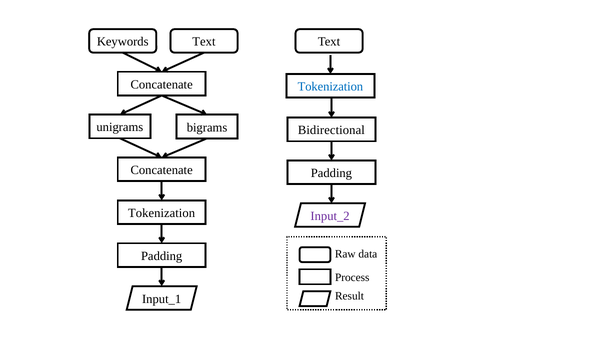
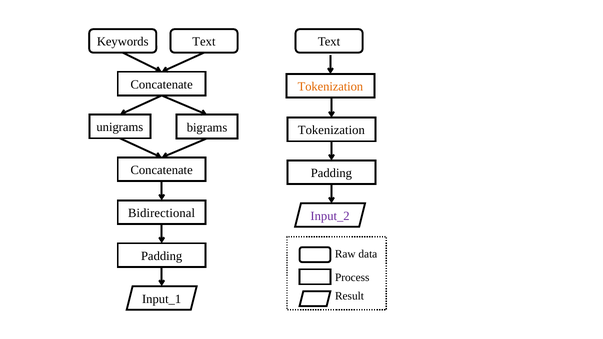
Tokenization colour: blue -> orange (330, 87)
Bidirectional: Bidirectional -> Tokenization (331, 130)
Tokenization: Tokenization -> Bidirectional (162, 213)
